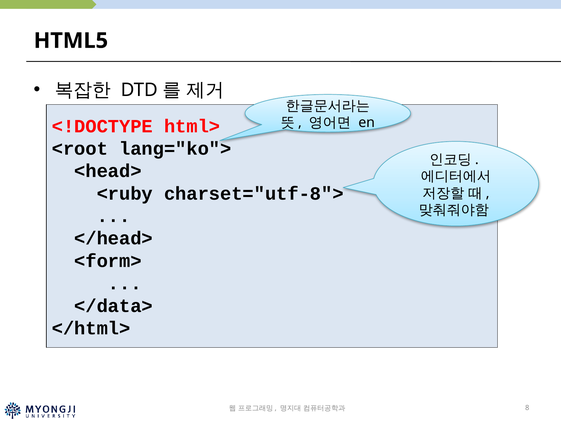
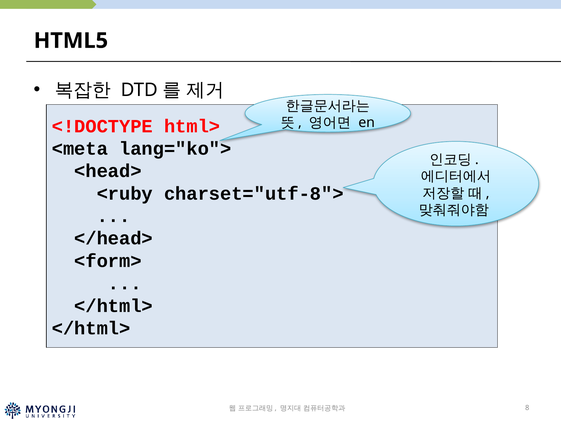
<root: <root -> <meta (80, 149)
</data>: </data> -> </html> (114, 306)
